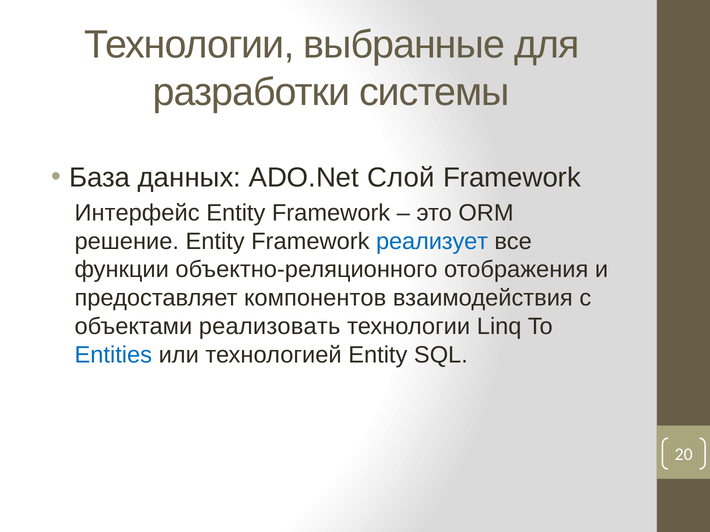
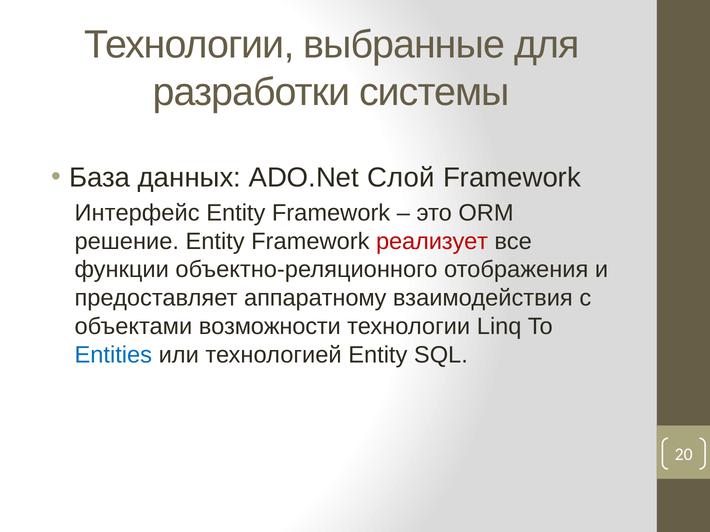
реализует colour: blue -> red (432, 241)
компонентов: компонентов -> аппаратному (315, 298)
реализовать: реализовать -> возможности (270, 327)
